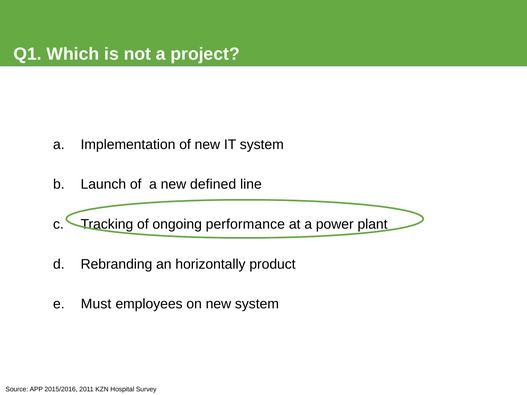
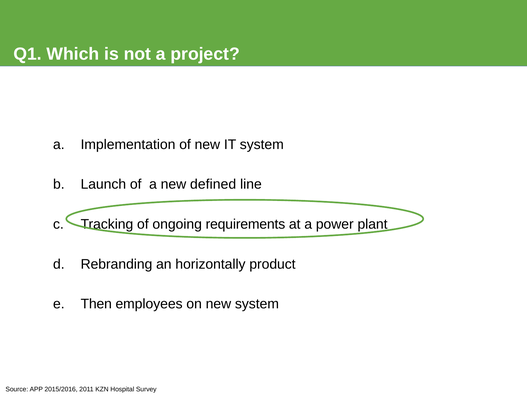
performance: performance -> requirements (245, 224)
Must: Must -> Then (96, 304)
